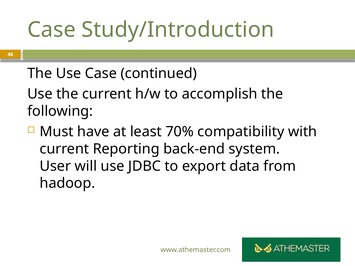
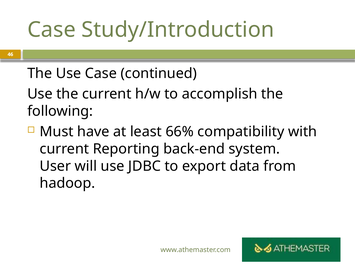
70%: 70% -> 66% (180, 132)
